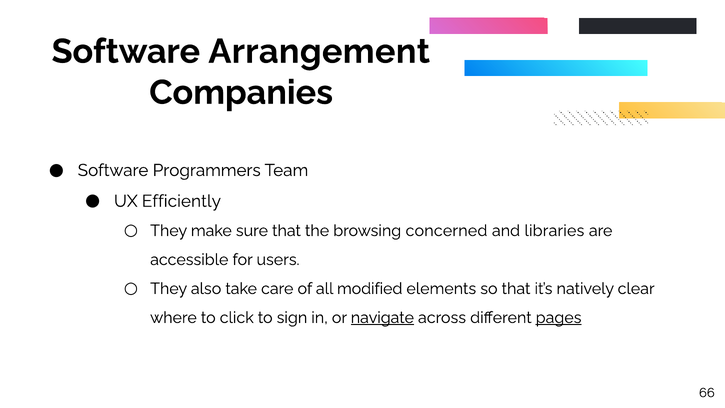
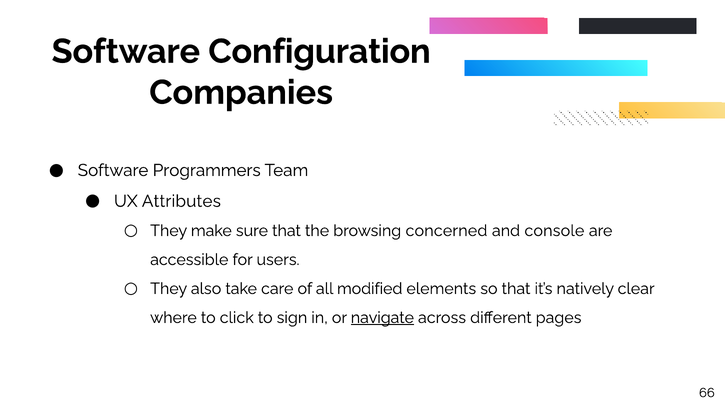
Arrangement: Arrangement -> Configuration (319, 51)
Efficiently: Efficiently -> Attributes (181, 201)
libraries: libraries -> console (554, 231)
pages underline: present -> none (559, 318)
